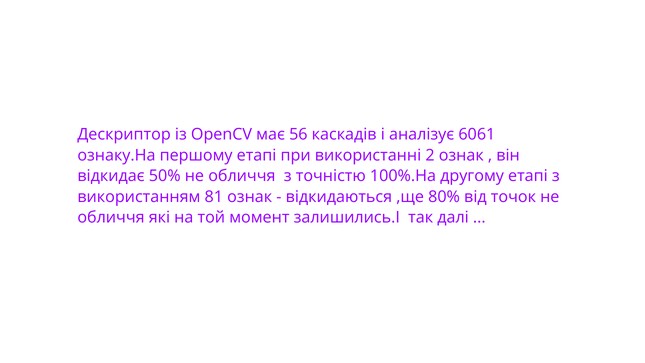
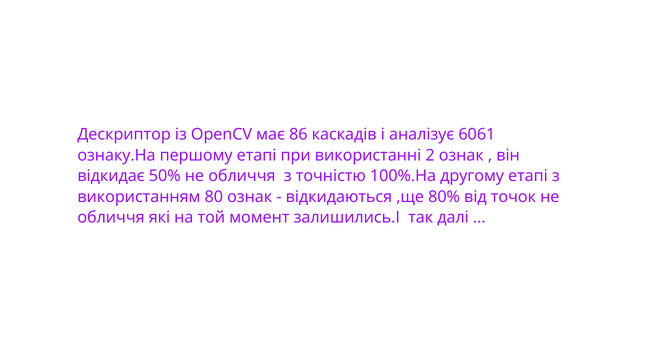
56: 56 -> 86 (298, 135)
81: 81 -> 80 (214, 197)
